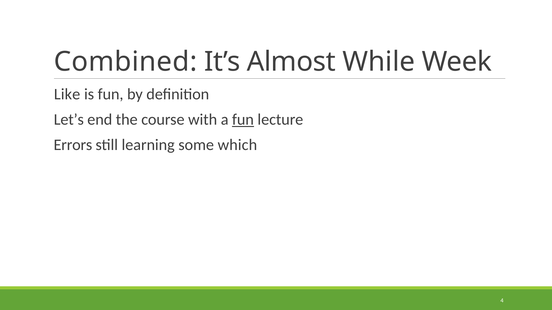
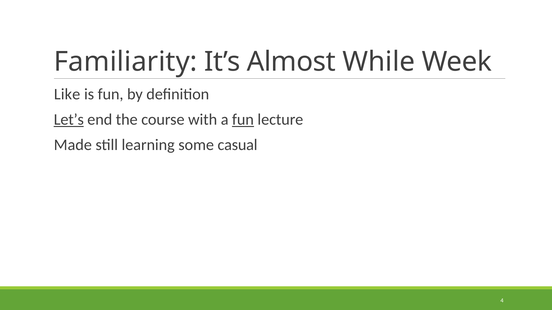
Combined: Combined -> Familiarity (126, 62)
Let’s underline: none -> present (69, 120)
Errors: Errors -> Made (73, 145)
which: which -> casual (238, 145)
